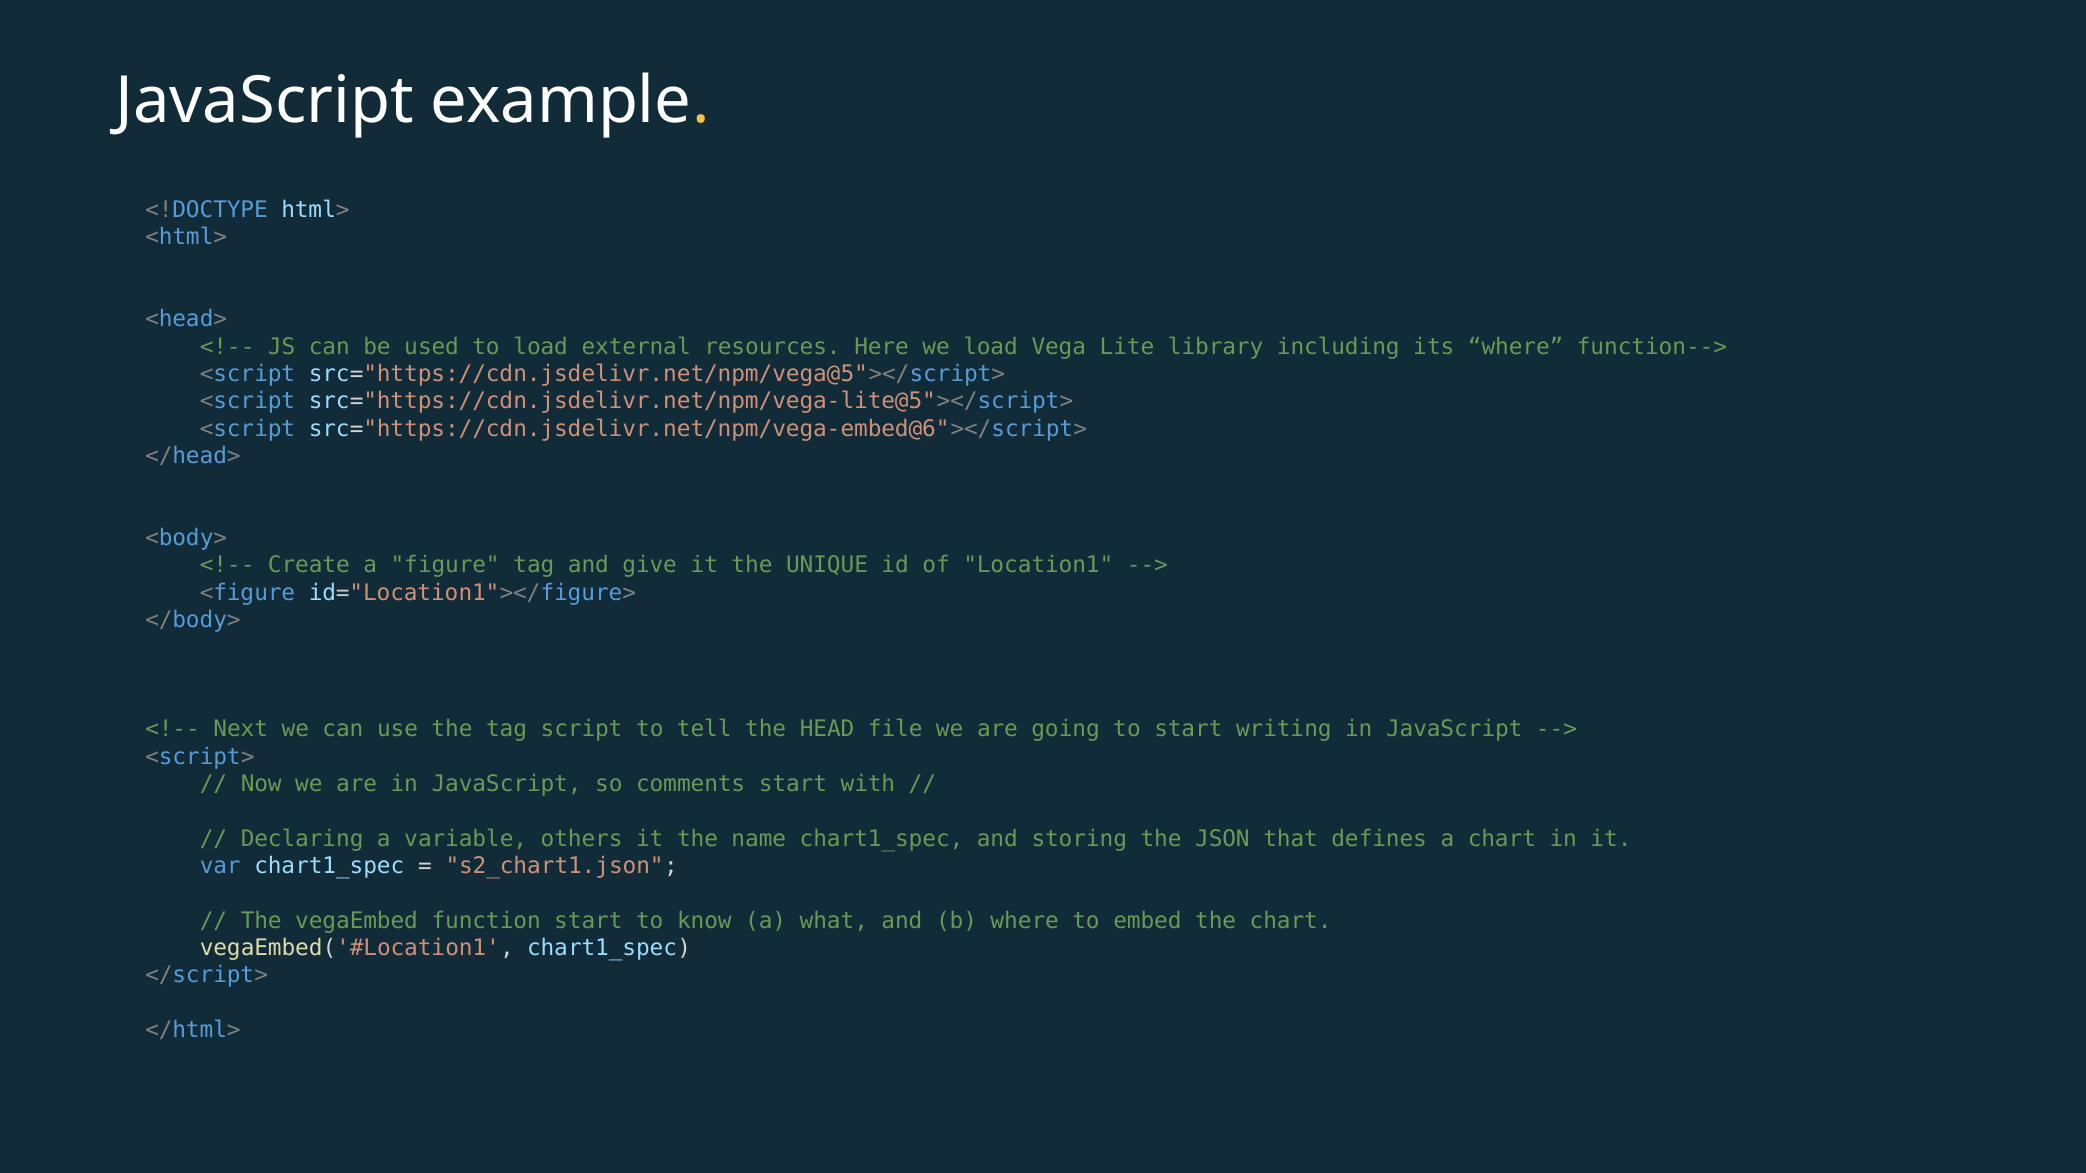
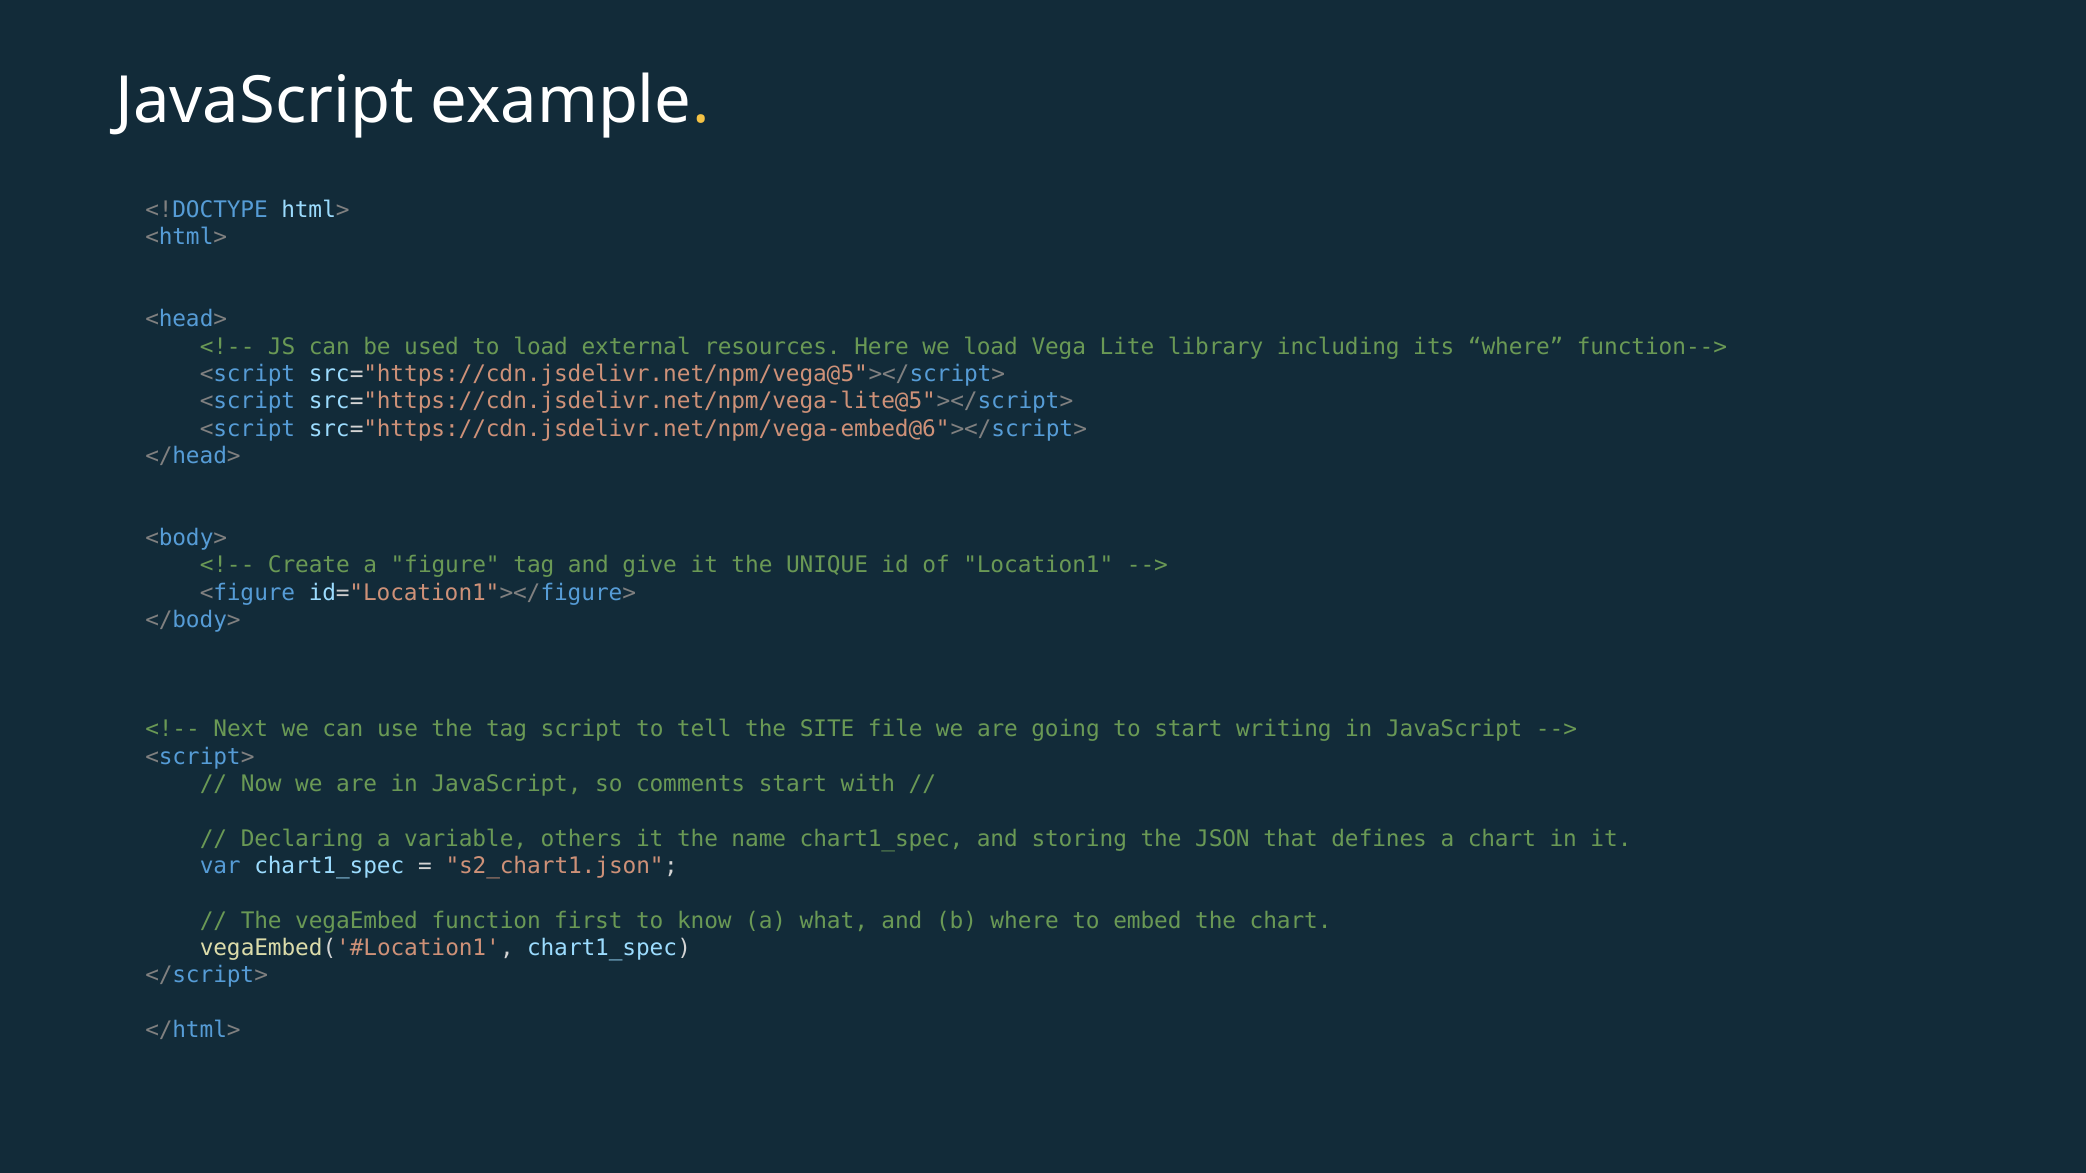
HEAD: HEAD -> SITE (827, 730)
function start: start -> first (588, 921)
